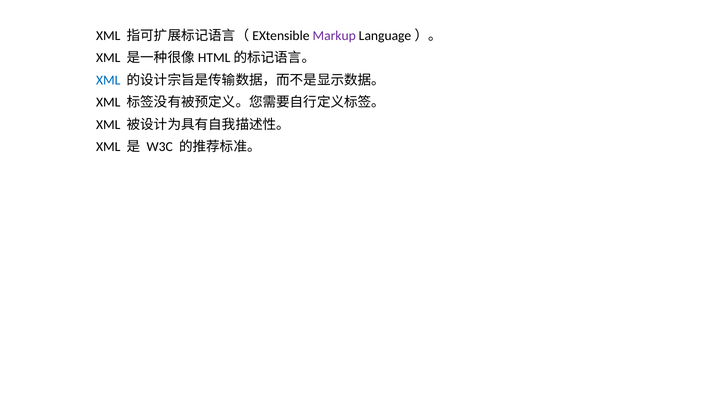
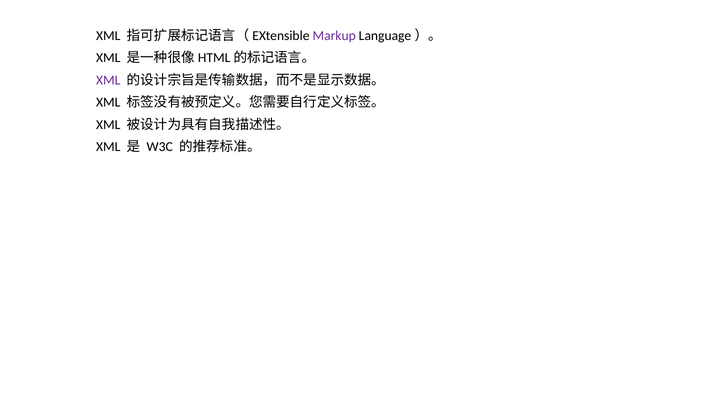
XML colour: blue -> purple (108, 80)
